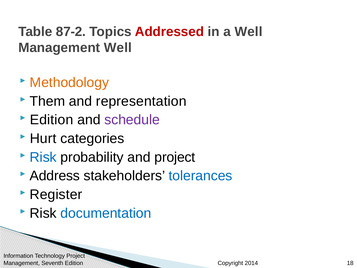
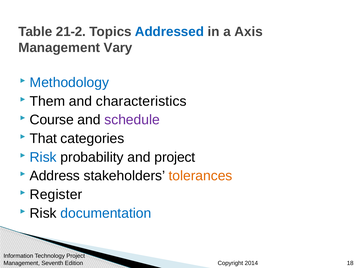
87-2: 87-2 -> 21-2 (71, 32)
Addressed colour: red -> blue (169, 32)
a Well: Well -> Axis (249, 32)
Management Well: Well -> Vary (118, 48)
Methodology colour: orange -> blue (69, 82)
representation: representation -> characteristics (141, 101)
Edition: Edition -> Course (52, 120)
Hurt: Hurt -> That (43, 138)
tolerances colour: blue -> orange (200, 176)
